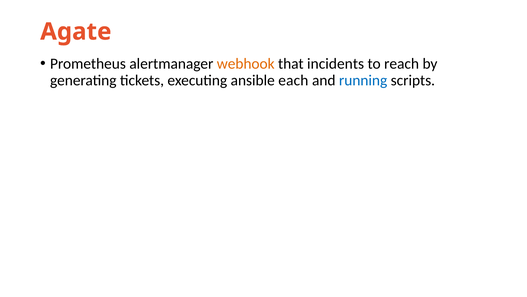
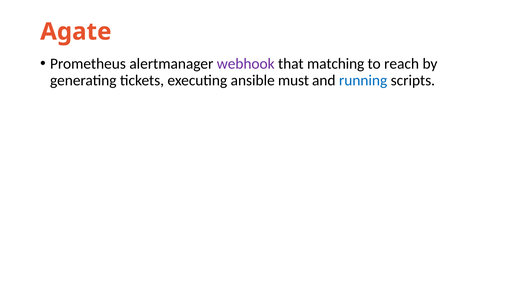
webhook colour: orange -> purple (246, 64)
incidents: incidents -> matching (336, 64)
each: each -> must (293, 80)
